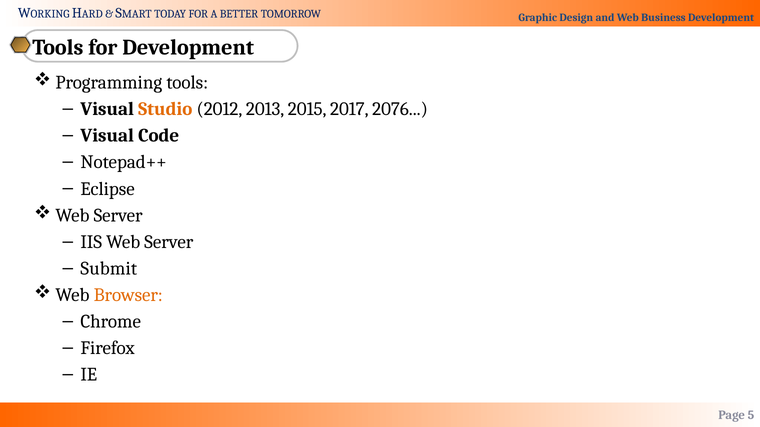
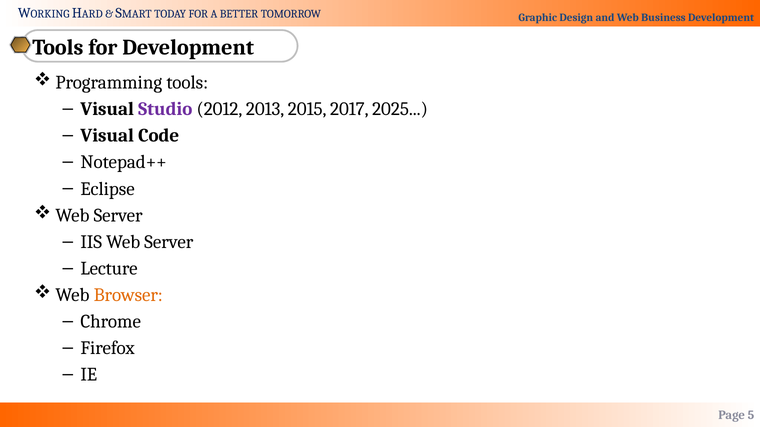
Studio colour: orange -> purple (165, 109)
2076: 2076 -> 2025 (400, 109)
Submit: Submit -> Lecture (109, 269)
